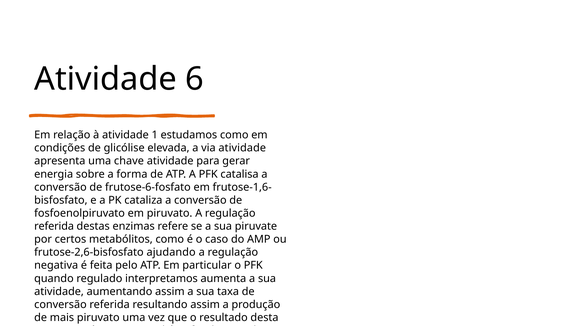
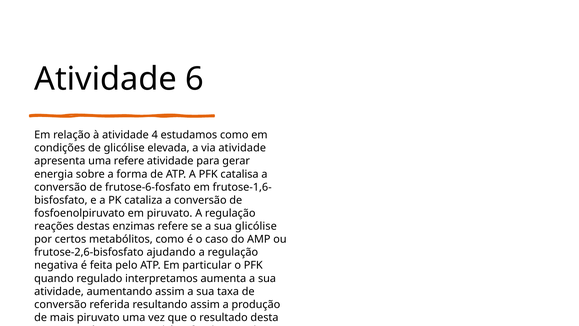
1: 1 -> 4 (155, 135)
uma chave: chave -> refere (129, 161)
referida: referida -> reações (54, 226)
sua piruvate: piruvate -> glicólise (256, 226)
